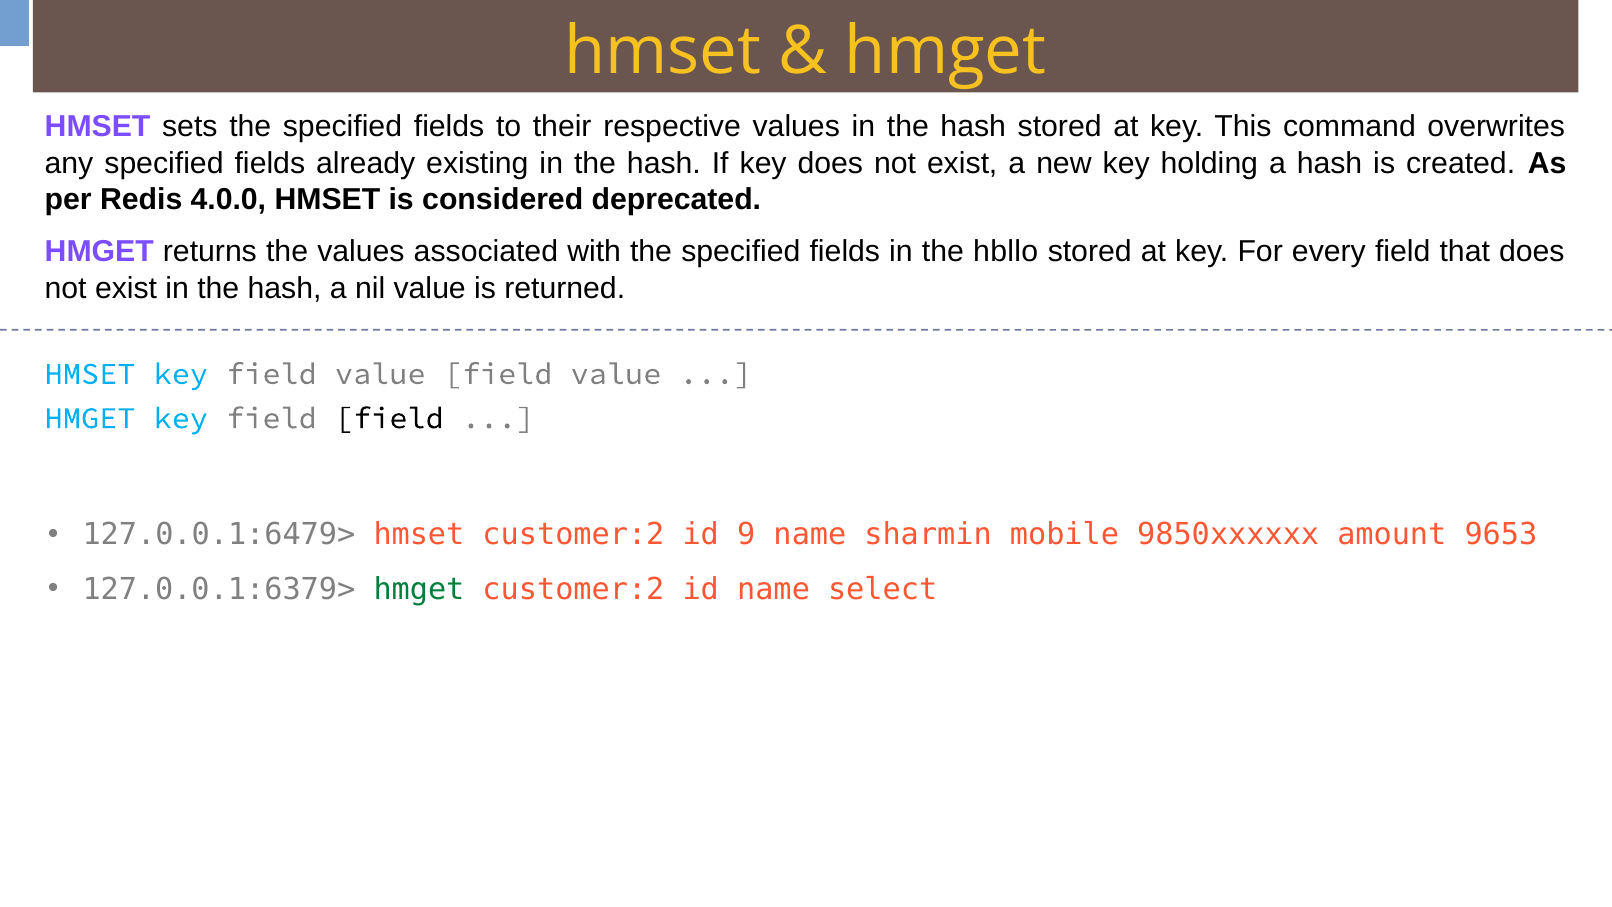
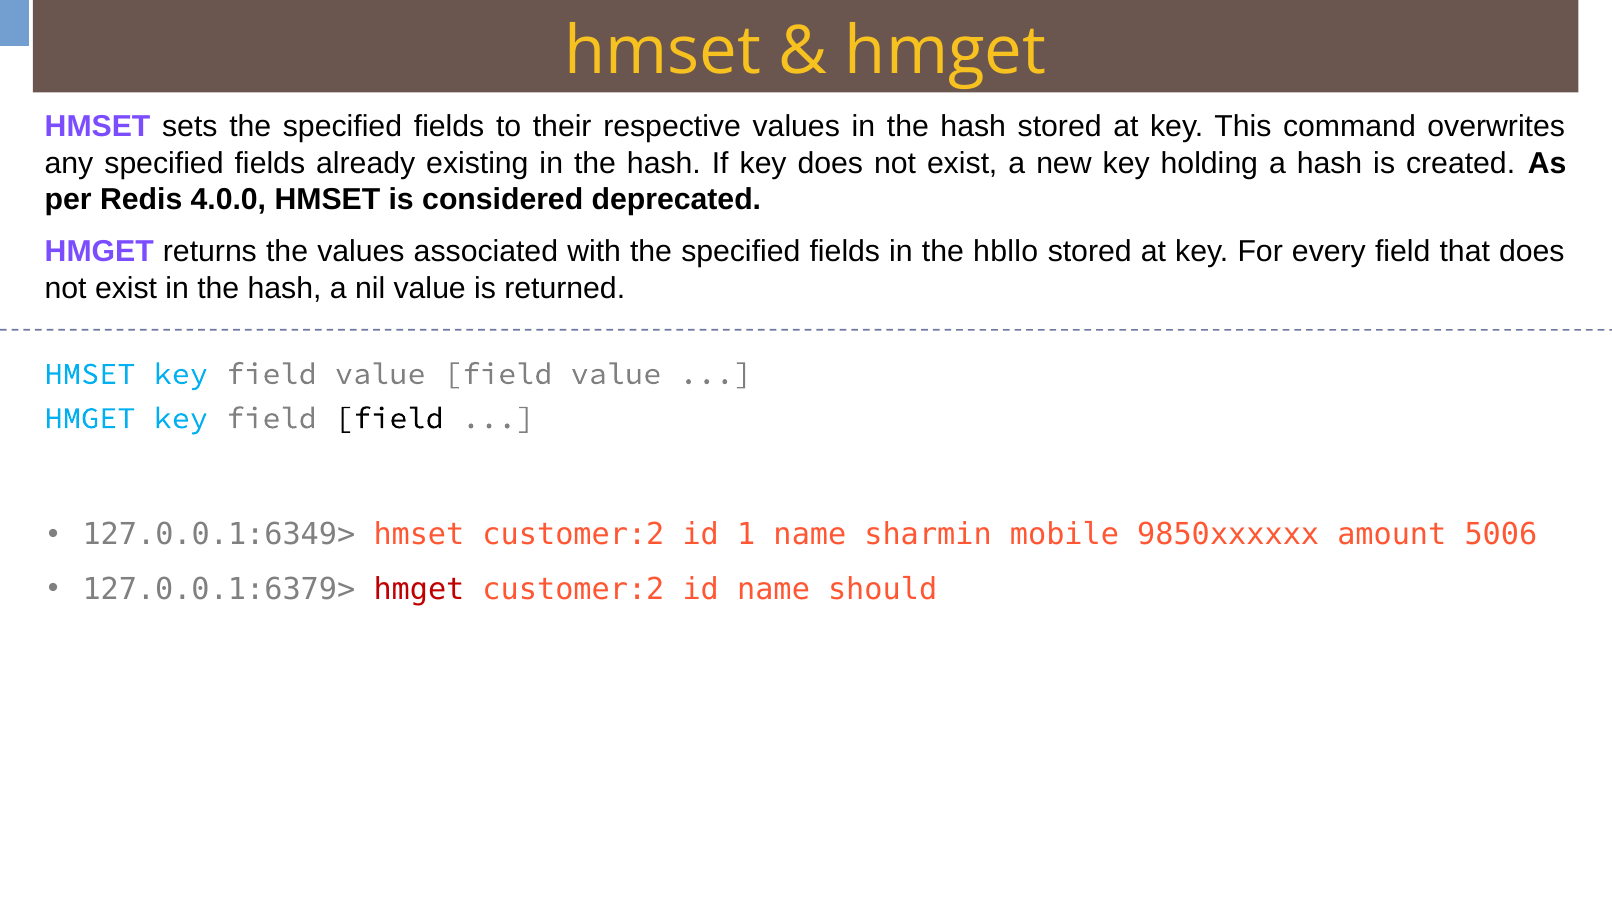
127.0.0.1:6479>: 127.0.0.1:6479> -> 127.0.0.1:6349> (219, 535)
9: 9 -> 1 (746, 535)
9653: 9653 -> 5006 (1501, 535)
hmget colour: green -> red (419, 589)
select: select -> should (883, 589)
